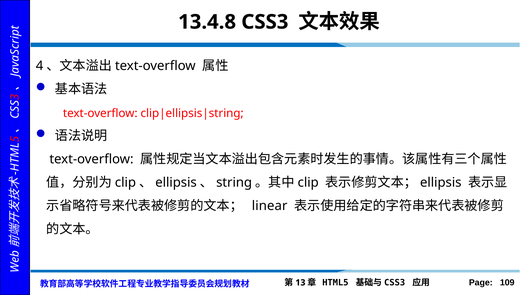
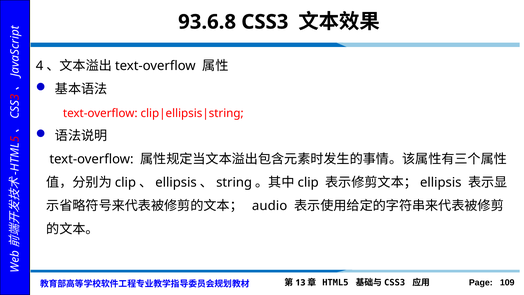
13.4.8: 13.4.8 -> 93.6.8 (207, 22)
linear: linear -> audio (270, 206)
